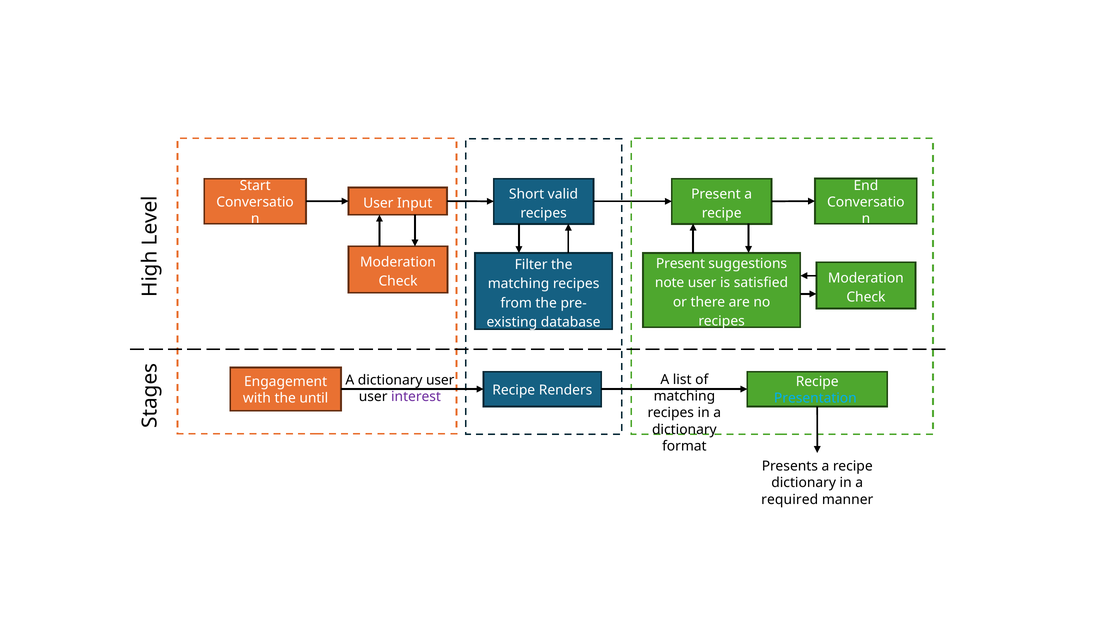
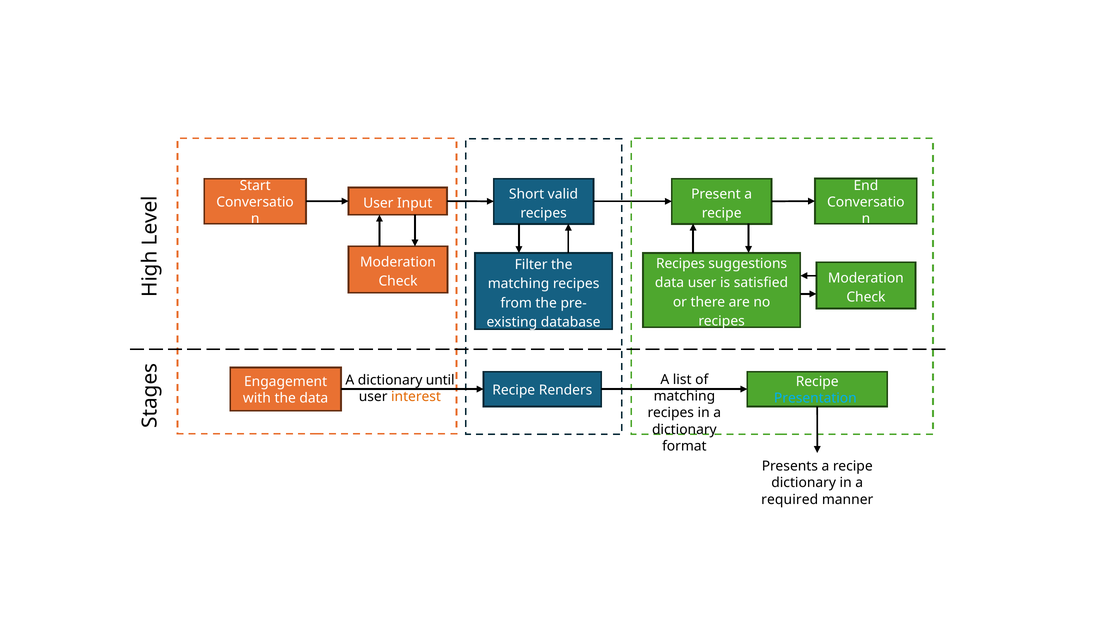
Present: Present -> Recipes (680, 264)
note: note -> data (670, 283)
dictionary user: user -> until (440, 380)
interest colour: purple -> orange (416, 397)
the until: until -> data (314, 398)
